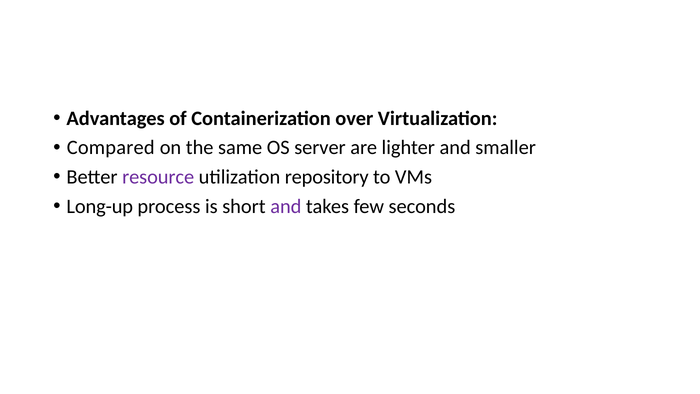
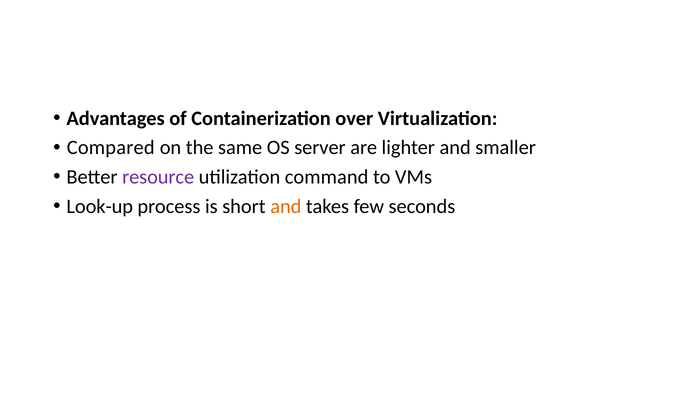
repository: repository -> command (327, 177)
Long-up: Long-up -> Look-up (100, 206)
and colour: purple -> orange (286, 206)
